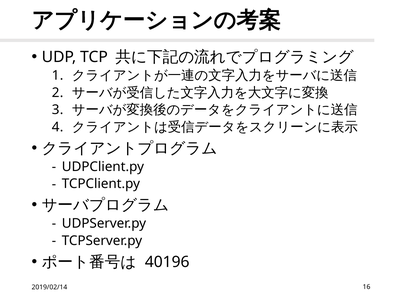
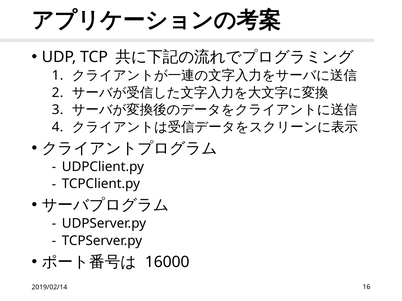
40196: 40196 -> 16000 (167, 262)
